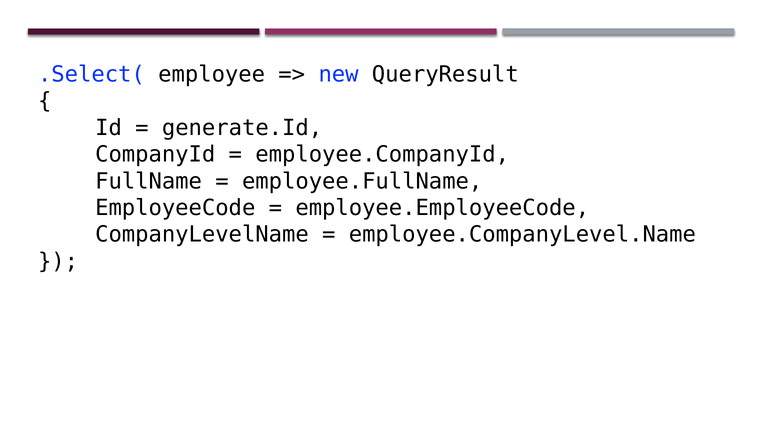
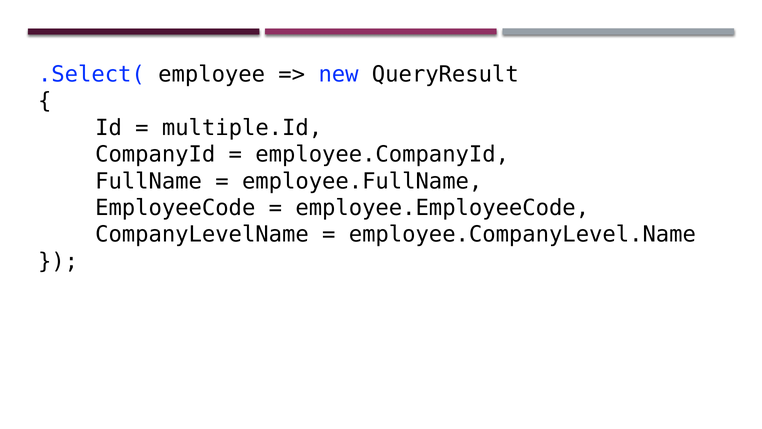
generate.Id: generate.Id -> multiple.Id (242, 128)
